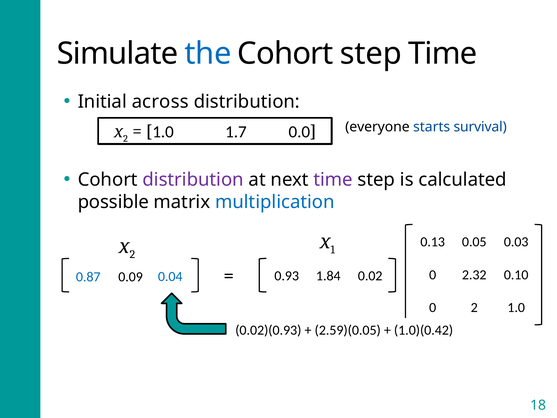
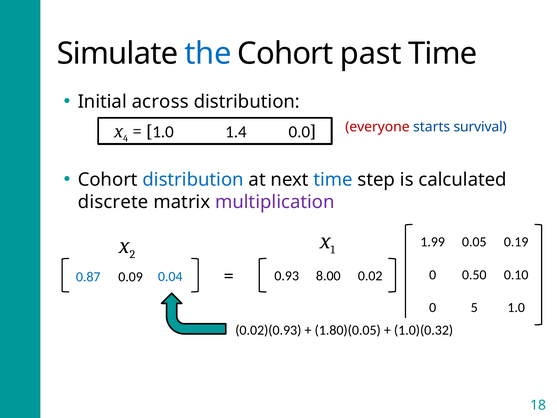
Cohort step: step -> past (371, 54)
2: 2 -> 4 (126, 138)
1.7: 1.7 -> 1.4 (236, 132)
everyone colour: black -> red (377, 127)
distribution colour: purple -> blue (193, 180)
time colour: purple -> blue (333, 180)
possible: possible -> discrete (113, 202)
multiplication colour: blue -> purple (275, 202)
0.13: 0.13 -> 1.99 (433, 242)
0.03: 0.03 -> 0.19 (516, 242)
2.32: 2.32 -> 0.50 (474, 275)
1.84: 1.84 -> 8.00 (328, 276)
0 2: 2 -> 5 (474, 307)
2.59)(0.05: 2.59)(0.05 -> 1.80)(0.05 (348, 330)
1.0)(0.42: 1.0)(0.42 -> 1.0)(0.32 (424, 330)
